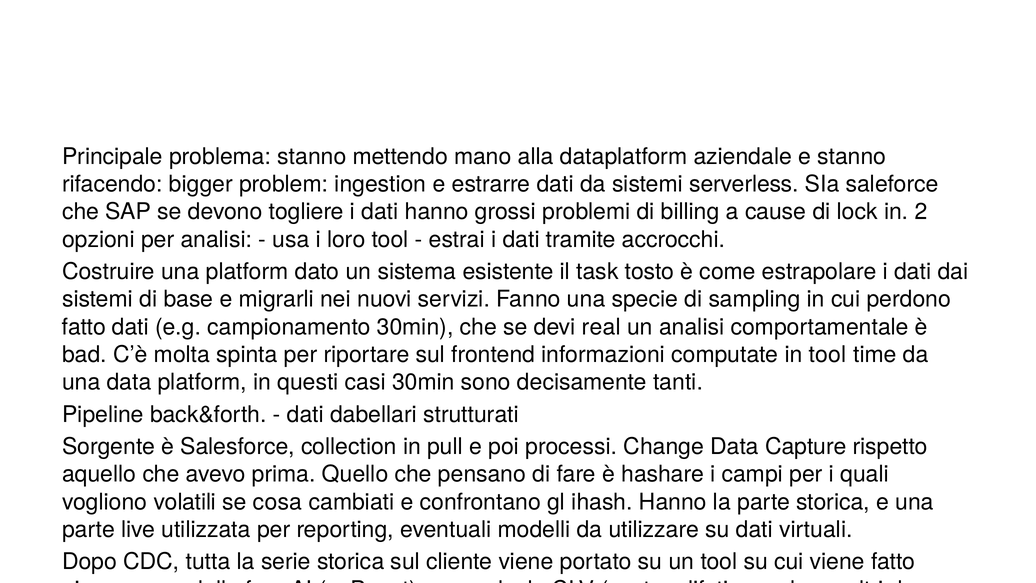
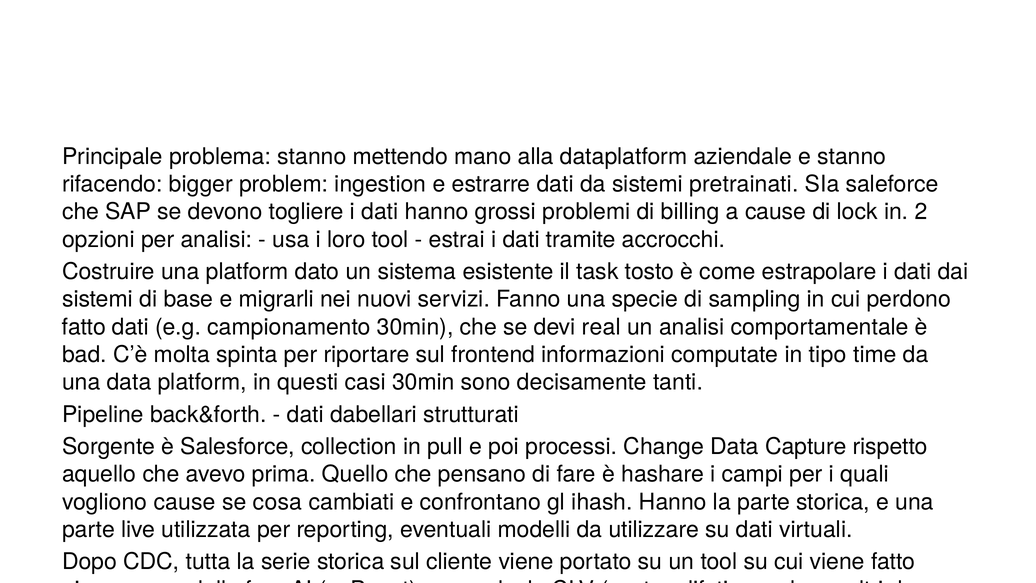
sistemi serverless: serverless -> pretrainati (744, 184)
in tool: tool -> tipo (828, 354)
vogliono volatili: volatili -> cause (185, 502)
